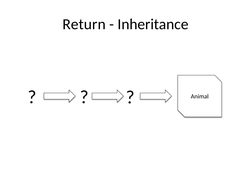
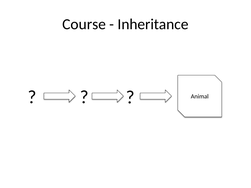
Return: Return -> Course (84, 24)
